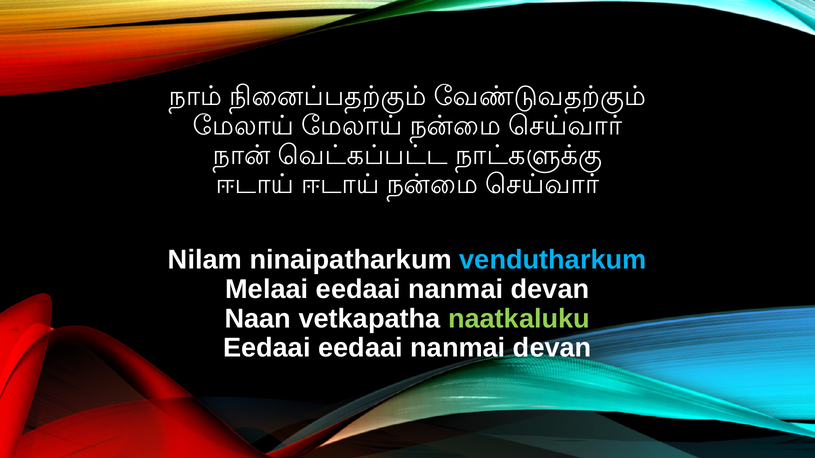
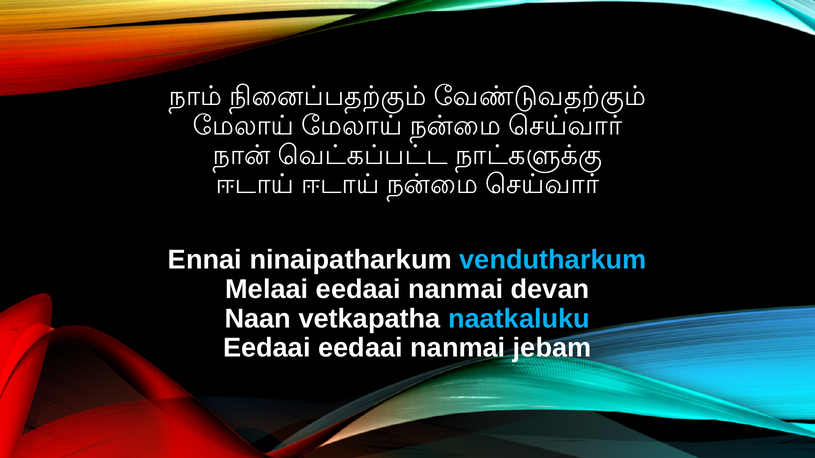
Nilam: Nilam -> Ennai (205, 260)
naatkaluku colour: light green -> light blue (519, 319)
Eedaai eedaai nanmai devan: devan -> jebam (552, 348)
